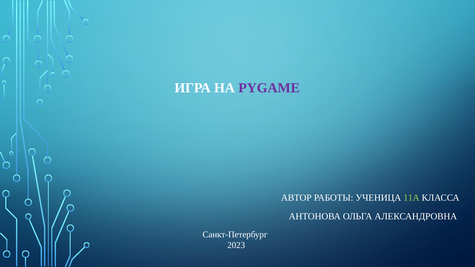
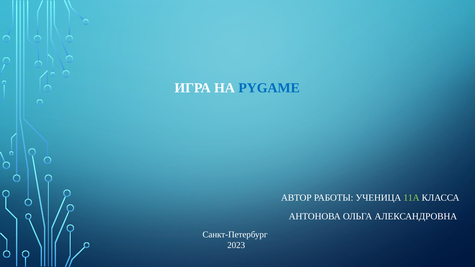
PYGAME colour: purple -> blue (269, 88)
